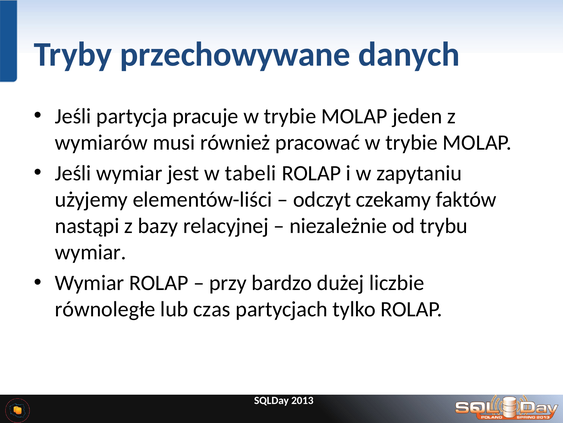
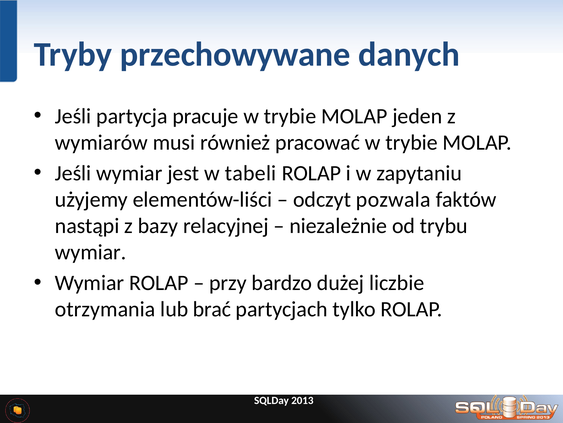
czekamy: czekamy -> pozwala (393, 199)
równoległe: równoległe -> otrzymania (105, 309)
czas: czas -> brać (212, 309)
